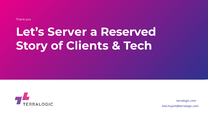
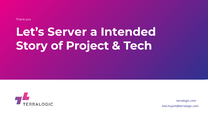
Reserved: Reserved -> Intended (128, 32)
Clients: Clients -> Project (87, 46)
